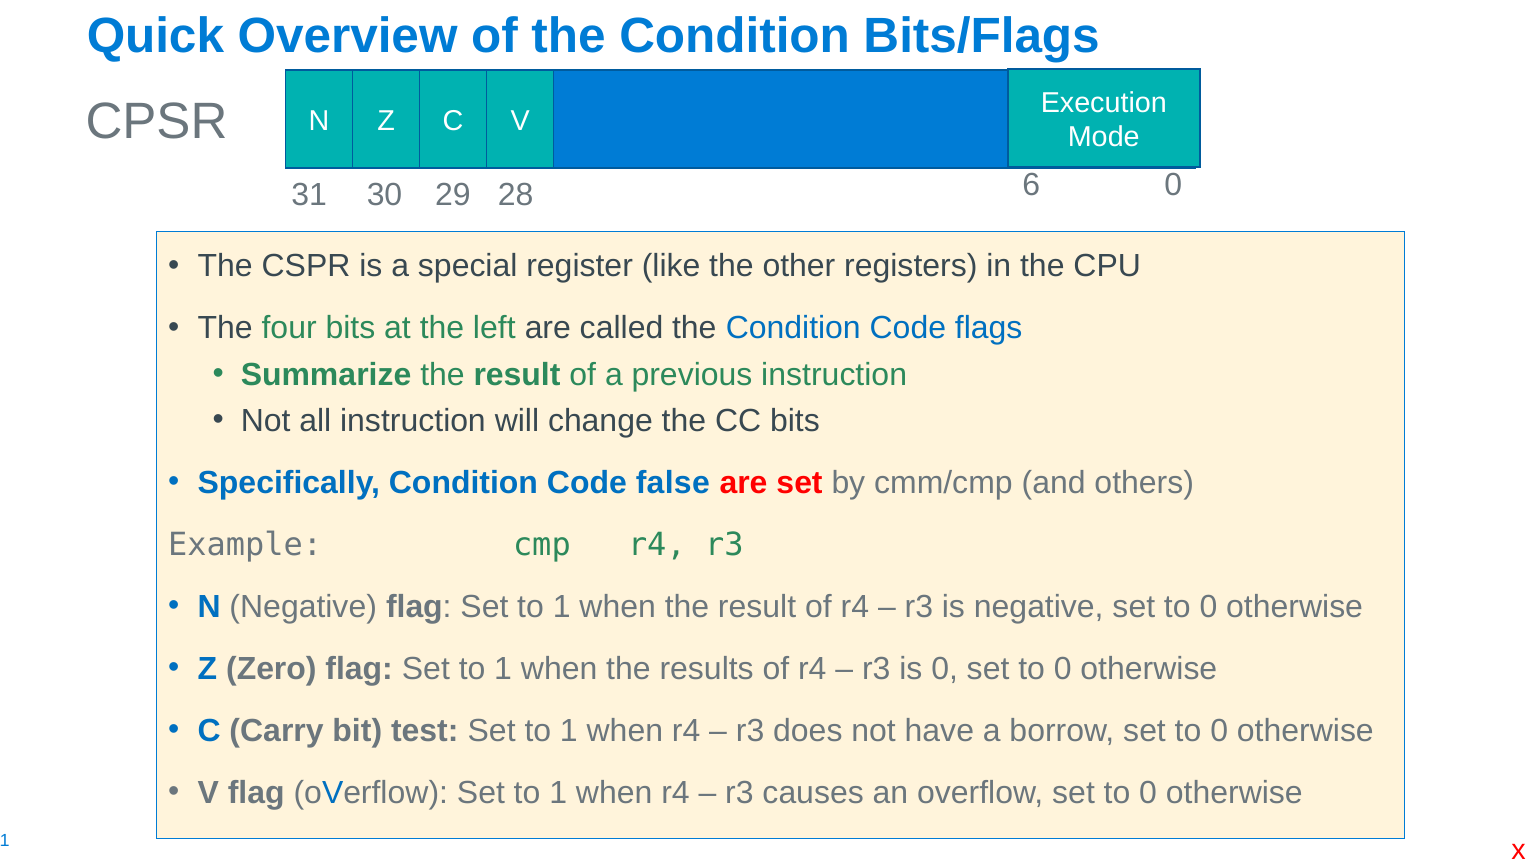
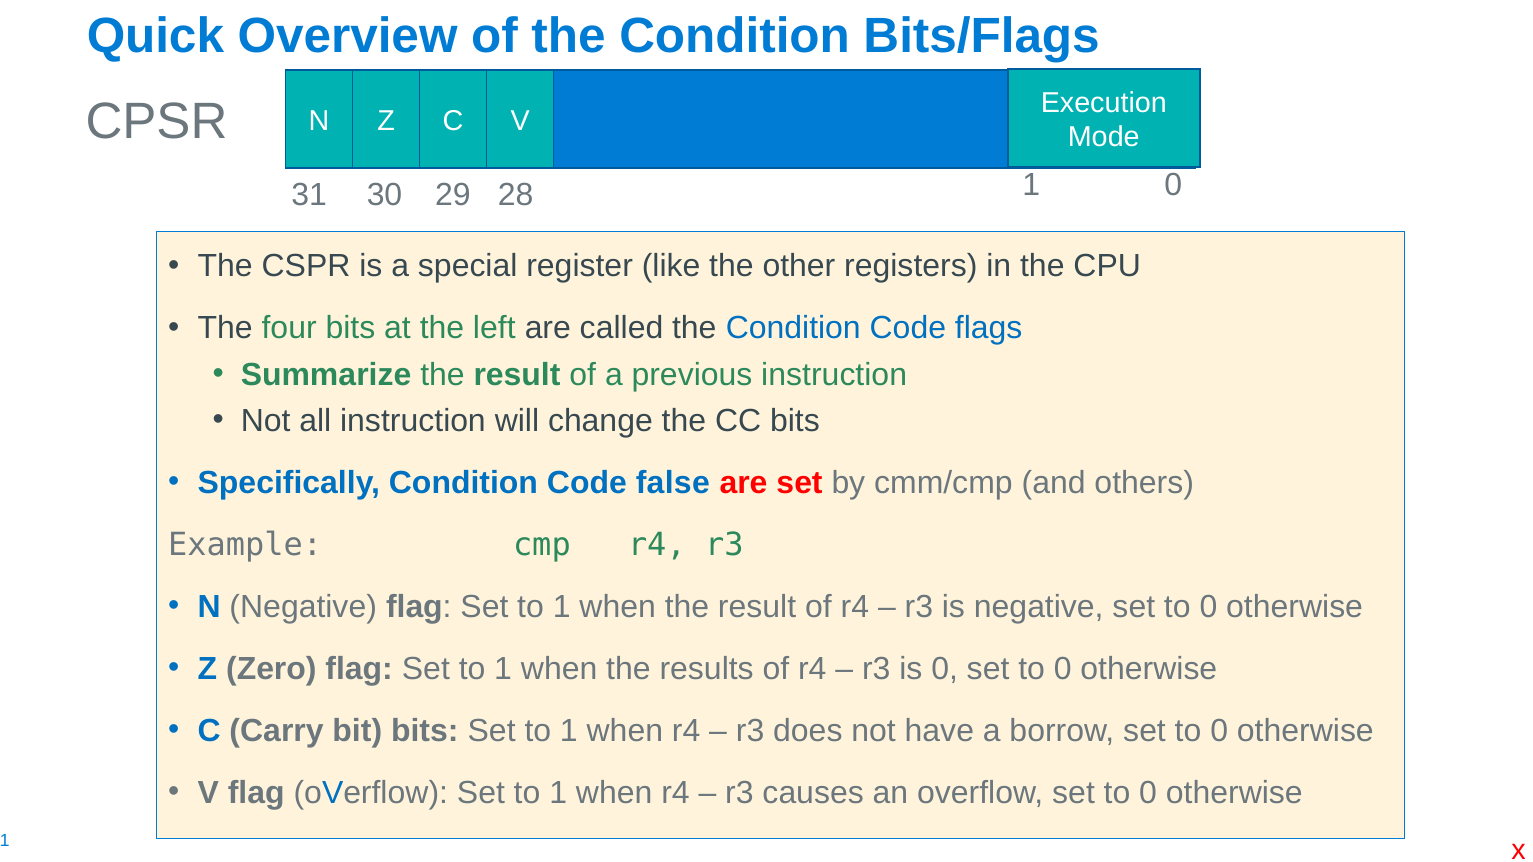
28 6: 6 -> 1 (1031, 185)
bit test: test -> bits (425, 731)
